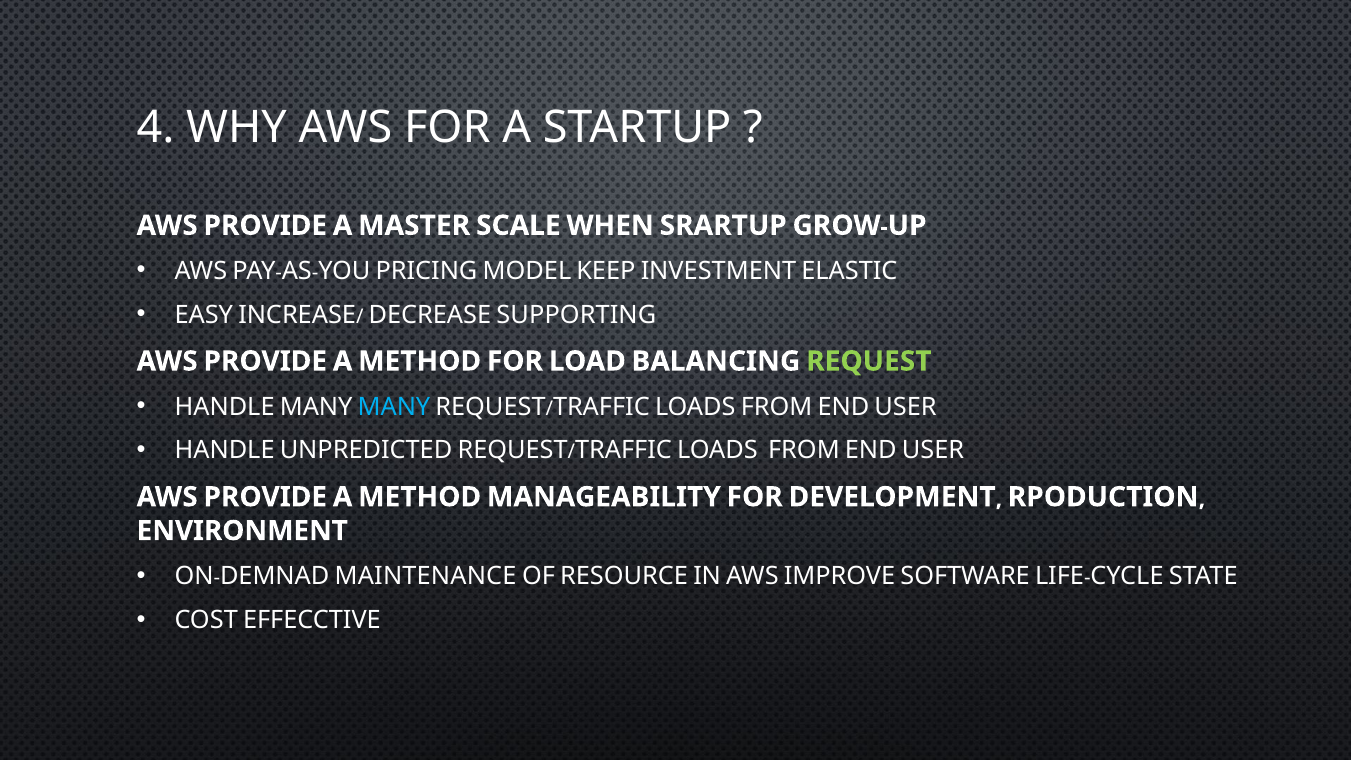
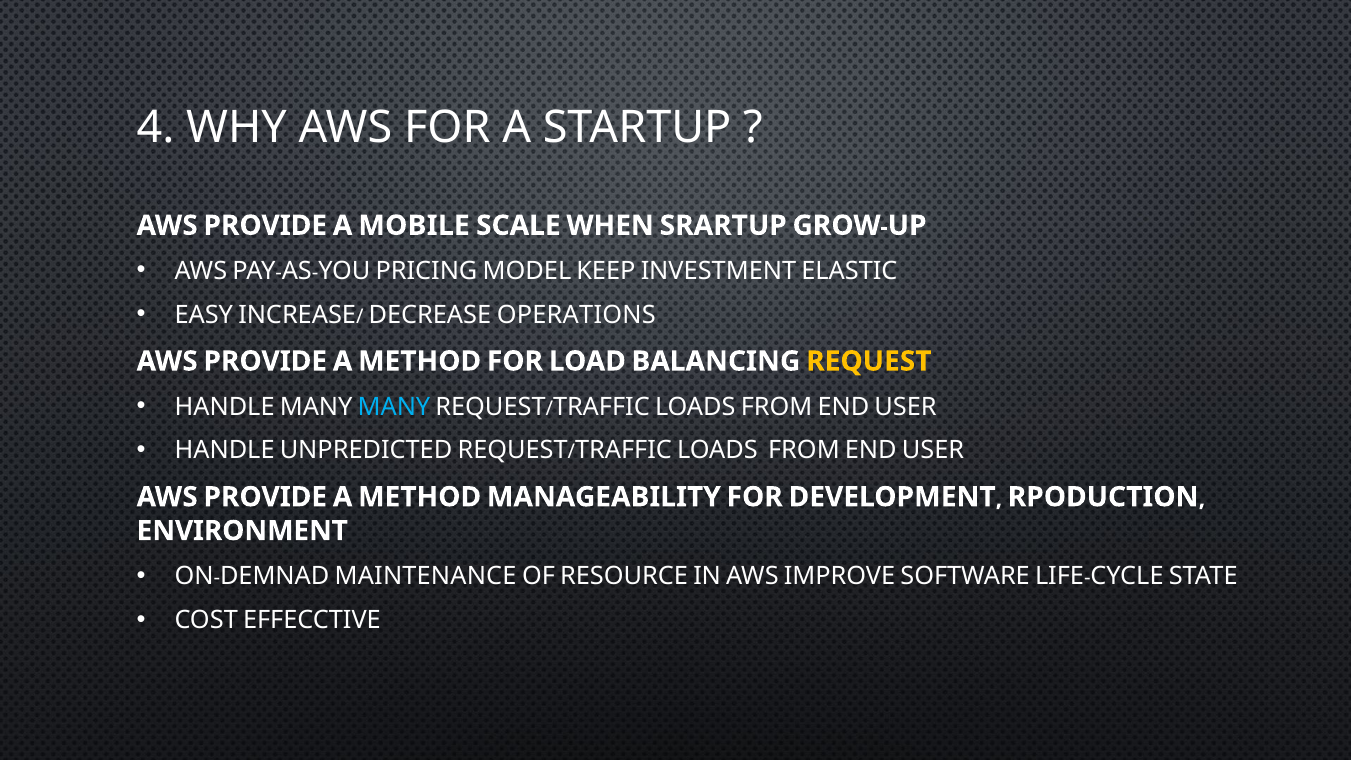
MASTER: MASTER -> MOBILE (414, 225)
SUPPORTING: SUPPORTING -> OPERATIONS (576, 315)
REQUEST colour: light green -> yellow (869, 361)
